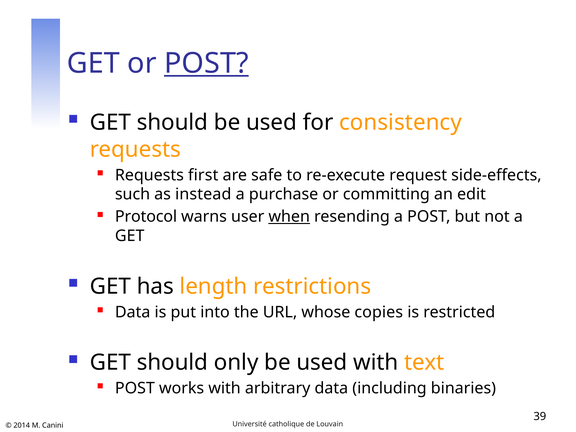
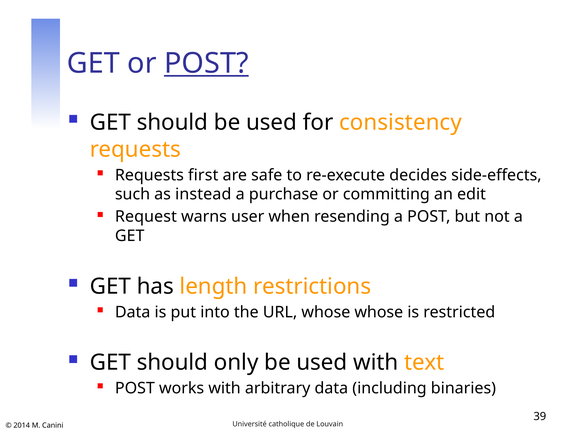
request: request -> decides (418, 175)
Protocol: Protocol -> Request (146, 217)
when underline: present -> none (289, 217)
whose copies: copies -> whose (379, 312)
